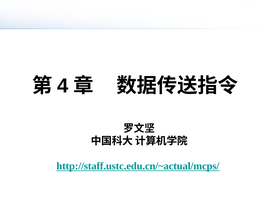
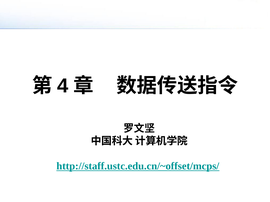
http://staff.ustc.edu.cn/~actual/mcps/: http://staff.ustc.edu.cn/~actual/mcps/ -> http://staff.ustc.edu.cn/~offset/mcps/ (138, 167)
